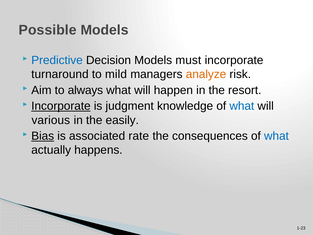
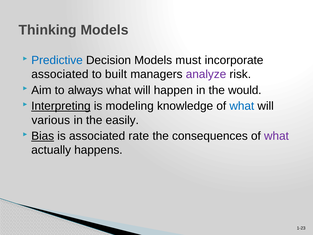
Possible: Possible -> Thinking (48, 30)
turnaround: turnaround -> associated (60, 74)
mild: mild -> built (116, 74)
analyze colour: orange -> purple (206, 74)
resort: resort -> would (245, 90)
Incorporate: Incorporate -> Interpreting (61, 106)
judgment: judgment -> modeling (130, 106)
what colour: blue -> purple (276, 136)
